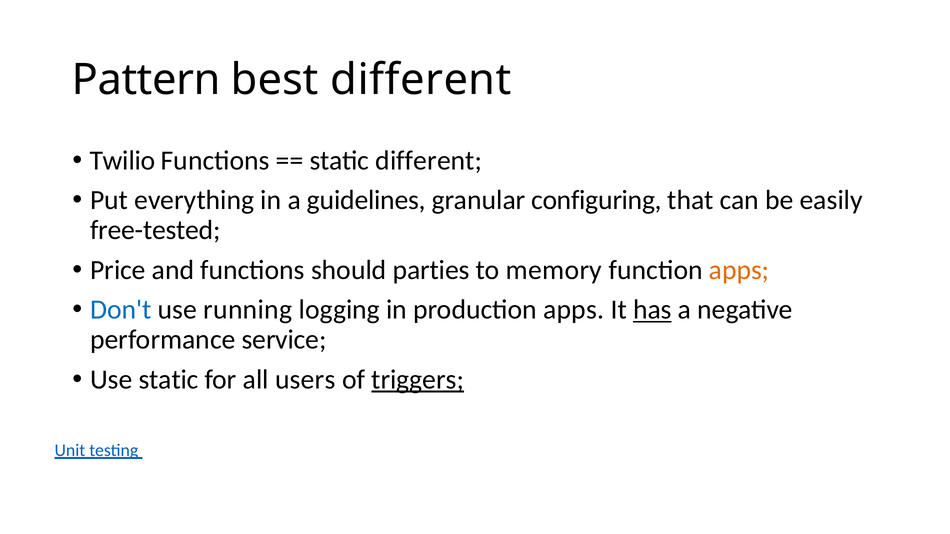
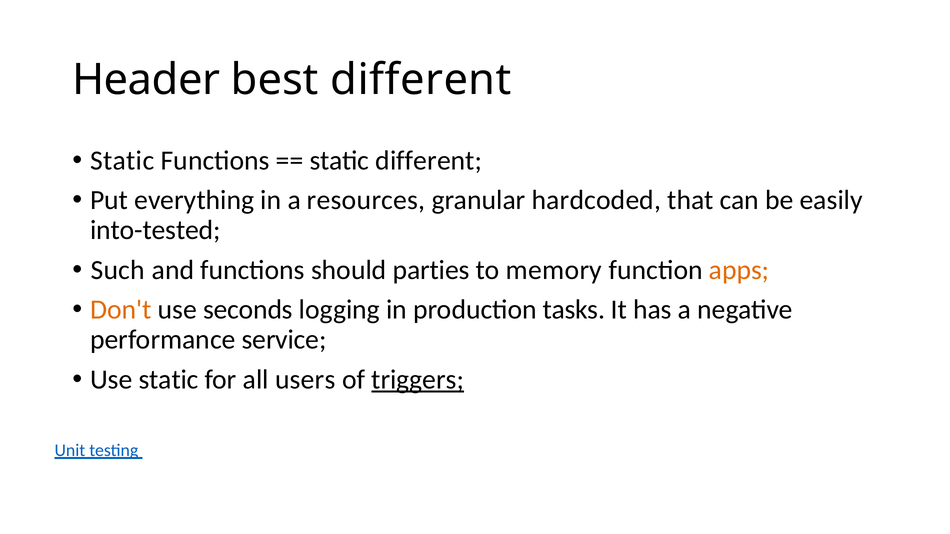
Pattern: Pattern -> Header (146, 80)
Twilio: Twilio -> Static (122, 161)
guidelines: guidelines -> resources (366, 200)
configuring: configuring -> hardcoded (596, 200)
free-tested: free-tested -> into-tested (155, 230)
Price: Price -> Such (118, 270)
Don't colour: blue -> orange (121, 310)
running: running -> seconds (248, 310)
production apps: apps -> tasks (574, 310)
has underline: present -> none (652, 310)
